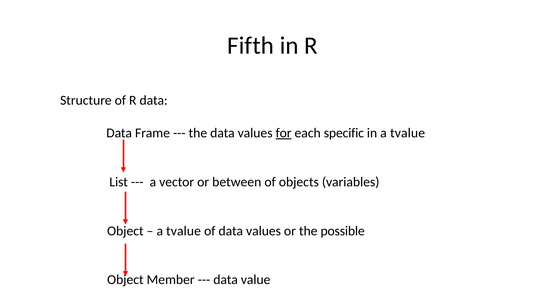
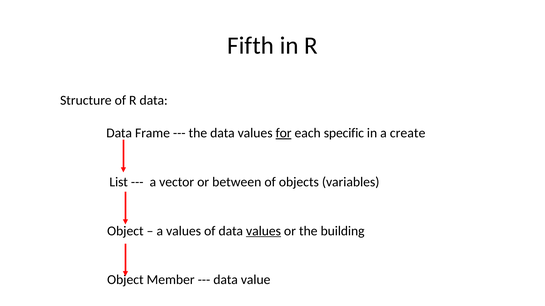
in a tvalue: tvalue -> create (408, 133)
tvalue: tvalue -> values (184, 231)
values underline: none -> present (264, 231)
possible: possible -> building (343, 231)
